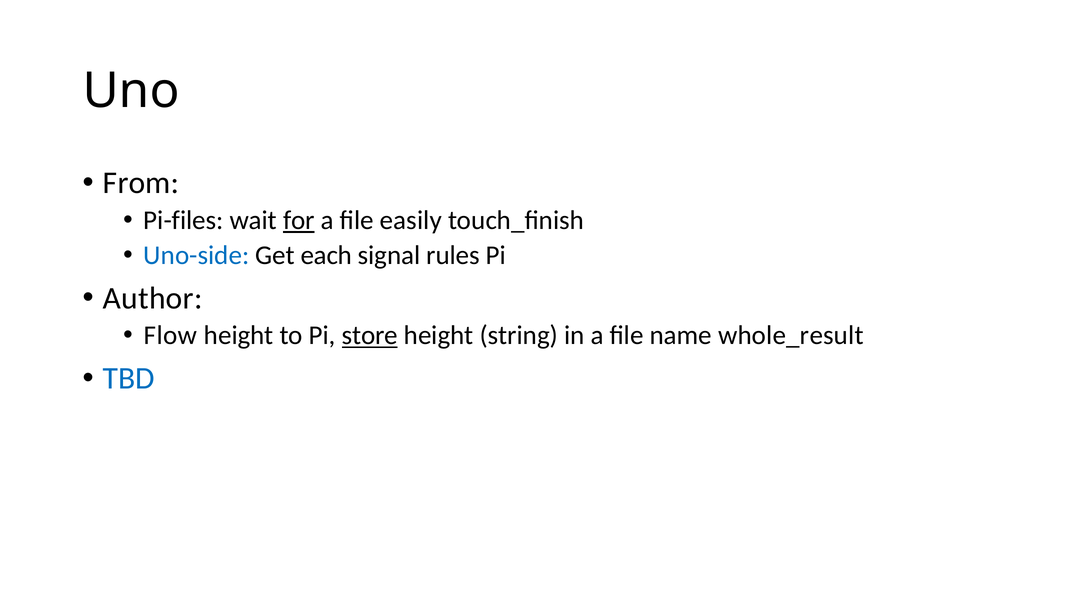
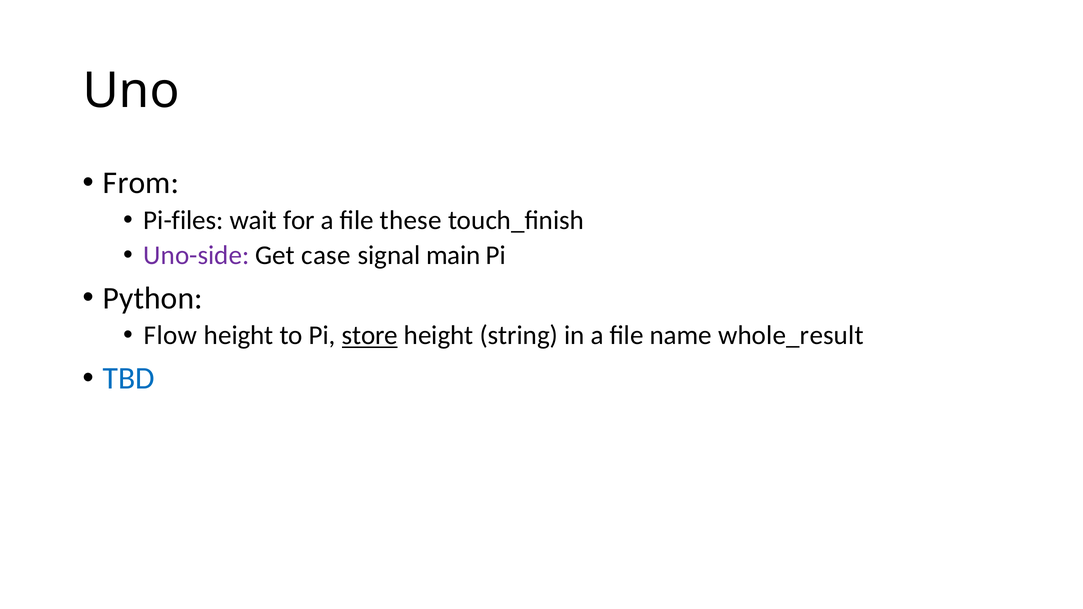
for underline: present -> none (299, 220)
easily: easily -> these (411, 220)
Uno-side colour: blue -> purple (196, 255)
each: each -> case (326, 255)
rules: rules -> main (453, 255)
Author: Author -> Python (153, 298)
